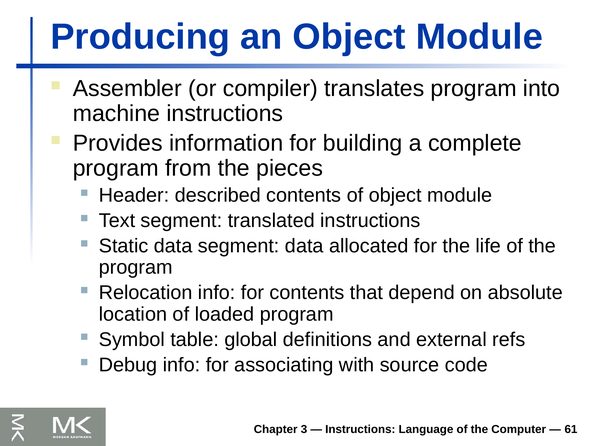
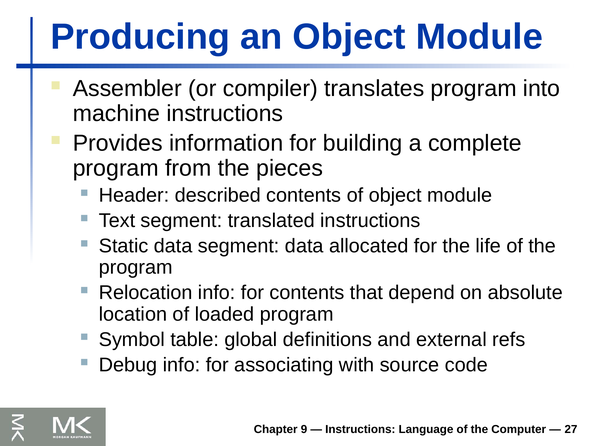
3: 3 -> 9 (304, 429)
61: 61 -> 27 (571, 429)
